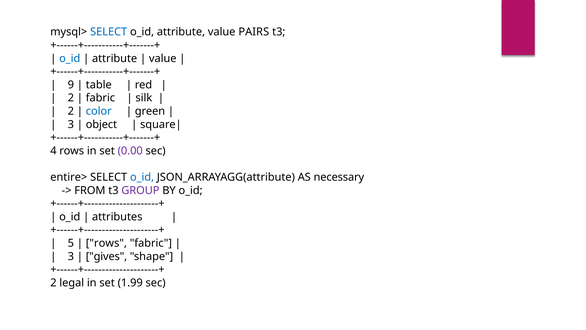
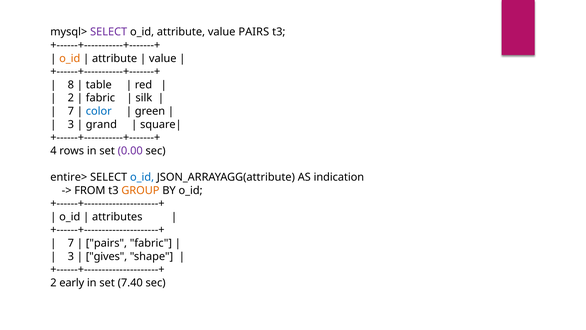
SELECT colour: blue -> purple (109, 32)
o_id colour: blue -> orange (70, 58)
9: 9 -> 8 (71, 85)
2: 2 -> 7 (71, 111)
object: object -> grand (101, 124)
necessary: necessary -> indication (339, 177)
GROUP colour: purple -> orange (140, 190)
5: 5 -> 7 (71, 243)
rows: rows -> pairs (106, 243)
legal: legal -> early (72, 282)
1.99: 1.99 -> 7.40 (130, 282)
